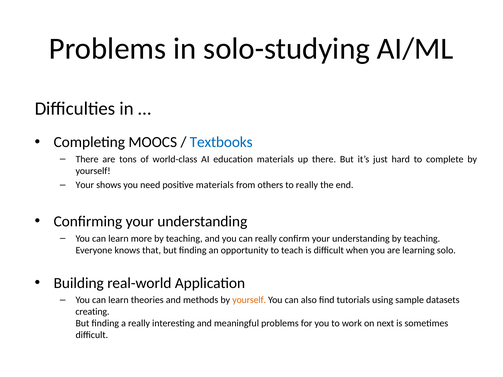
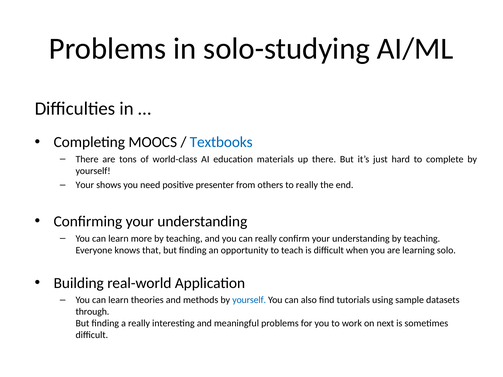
positive materials: materials -> presenter (215, 185)
yourself colour: orange -> blue (249, 300)
creating: creating -> through (92, 312)
